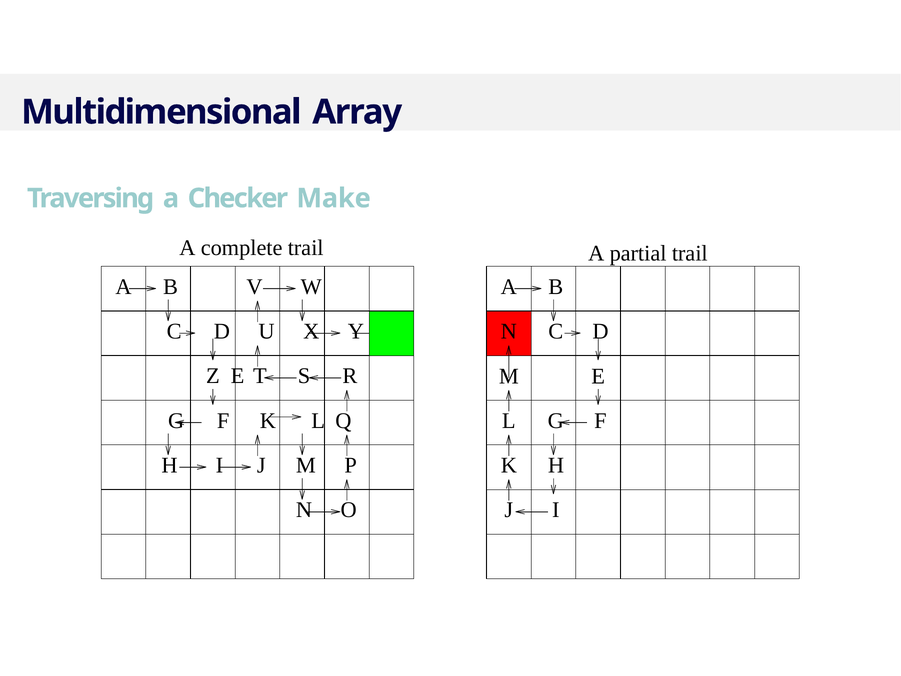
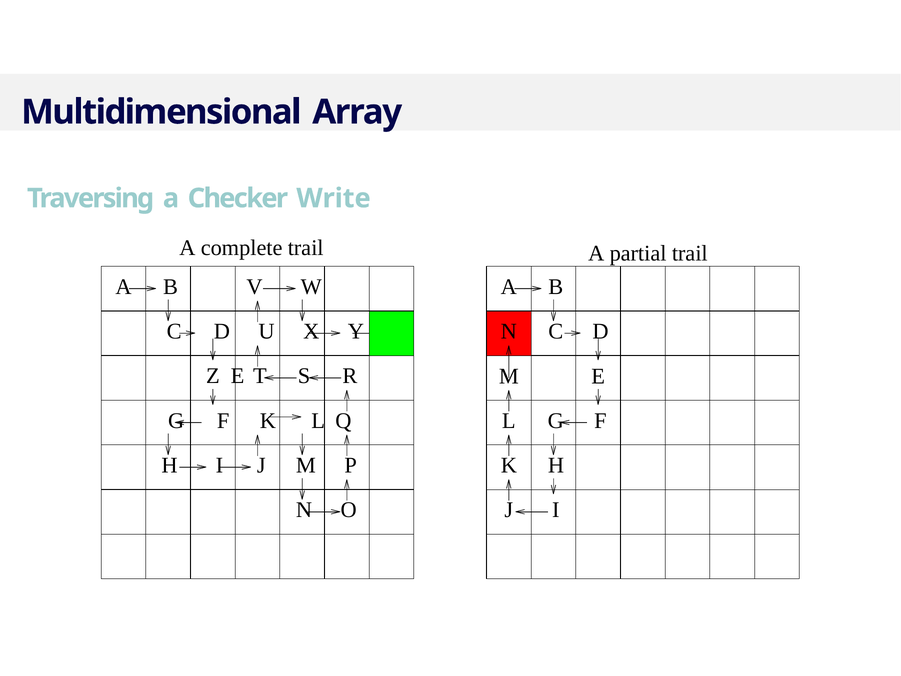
Make: Make -> Write (334, 198)
